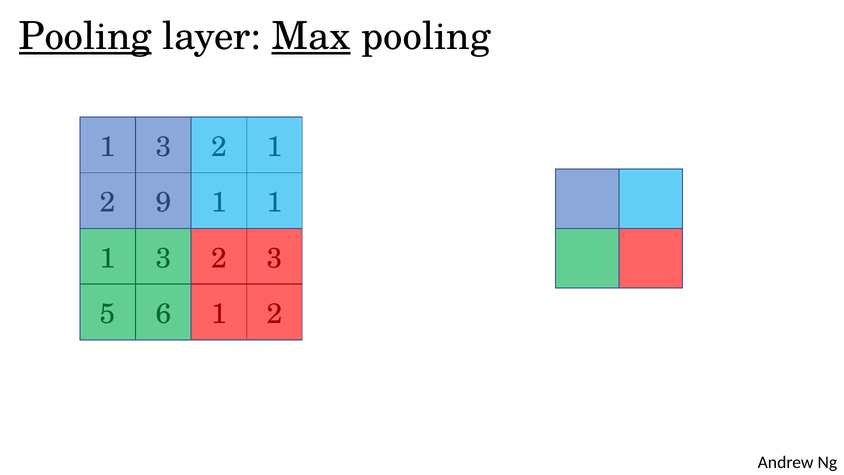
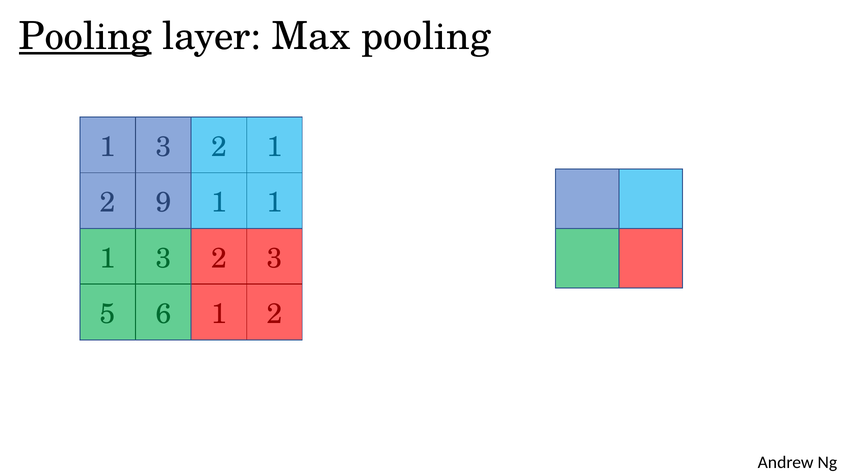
Max underline: present -> none (311, 36)
